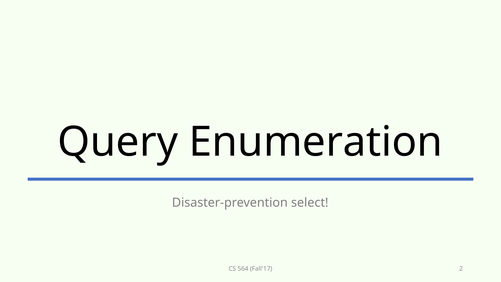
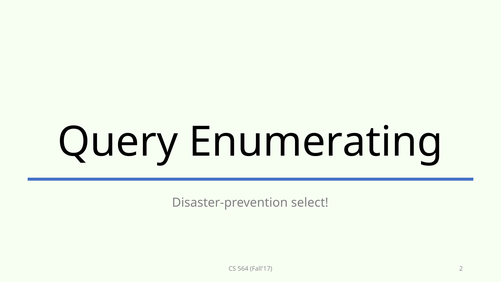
Enumeration: Enumeration -> Enumerating (316, 142)
